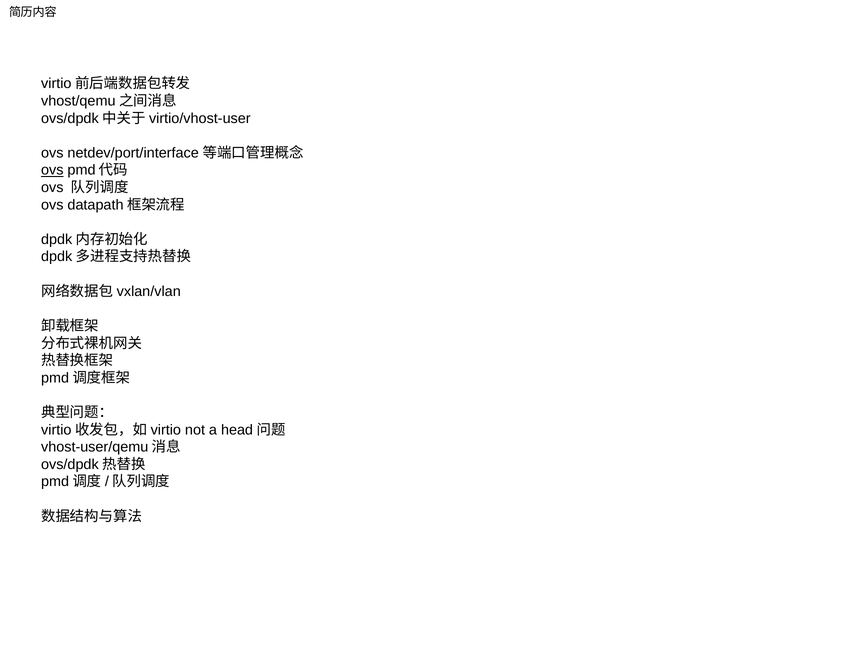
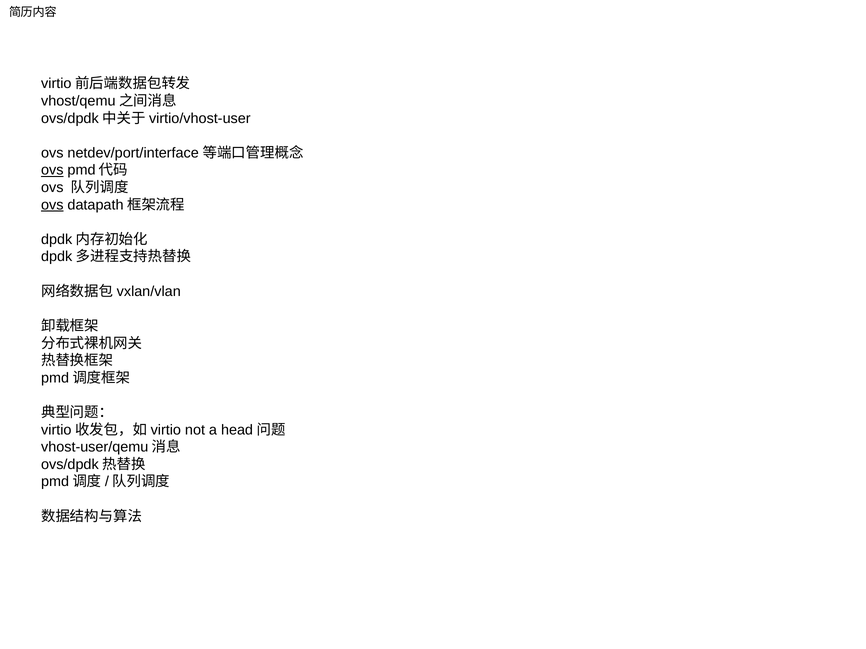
ovs underline: none -> present (52, 205)
